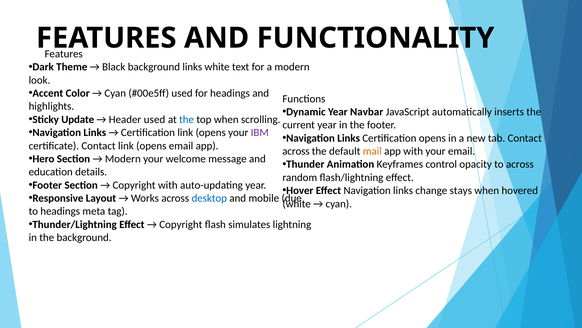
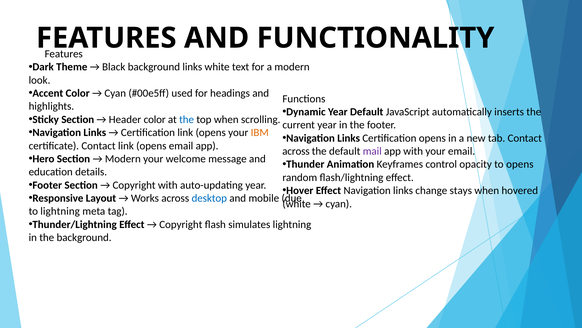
Year Navbar: Navbar -> Default (367, 112)
Sticky Update: Update -> Section (78, 119)
Header used: used -> color (155, 119)
IBM colour: purple -> orange (260, 132)
mail colour: orange -> purple (372, 151)
to across: across -> opens (520, 164)
to headings: headings -> lightning (60, 211)
